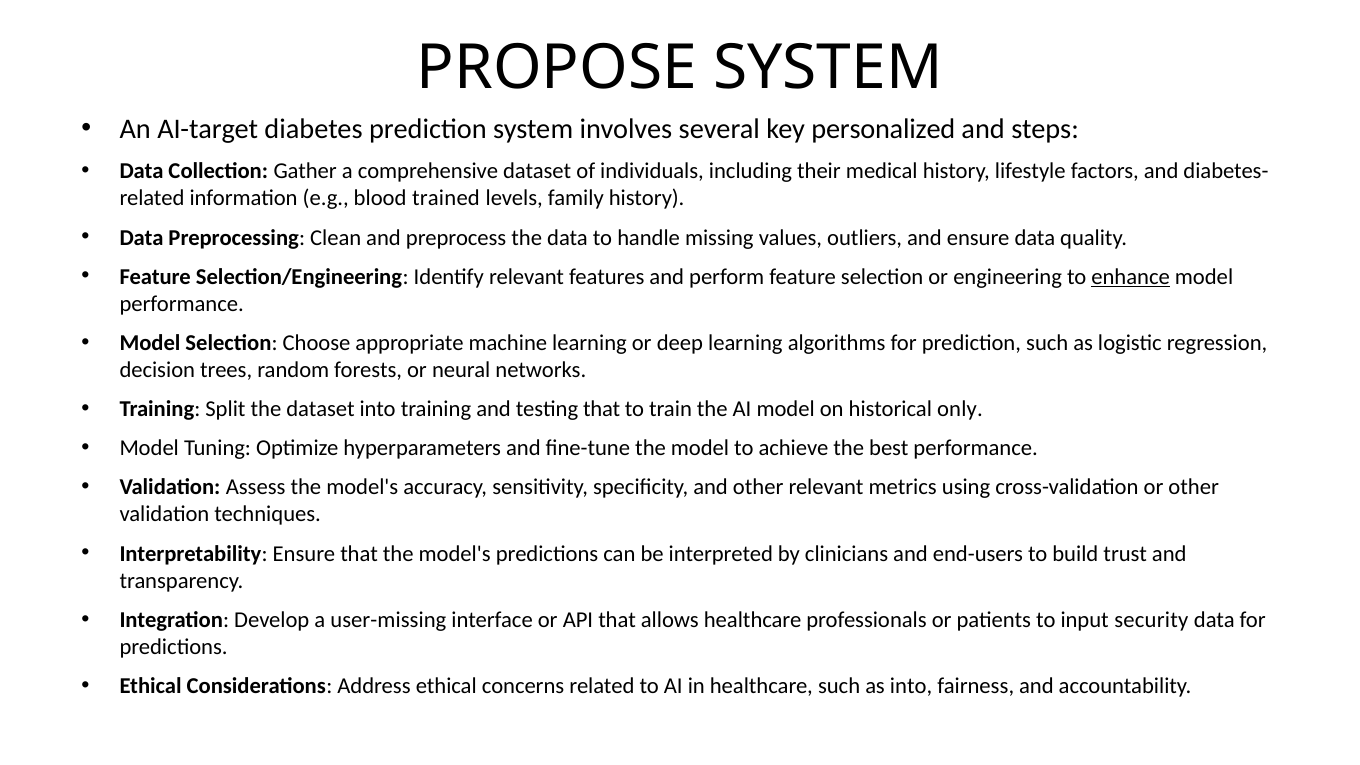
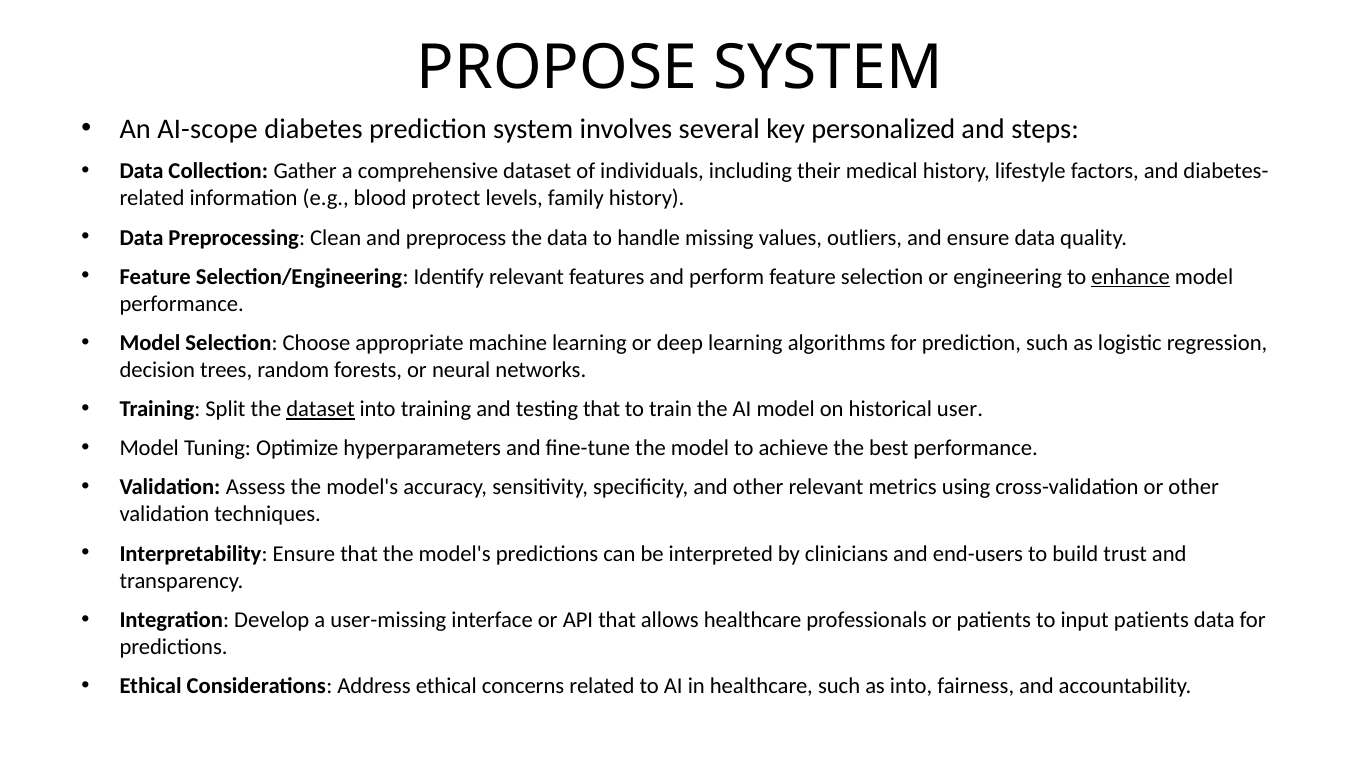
AI-target: AI-target -> AI-scope (208, 129)
trained: trained -> protect (446, 198)
dataset underline: none -> present (320, 409)
only: only -> user (960, 409)
input security: security -> patients (1151, 620)
